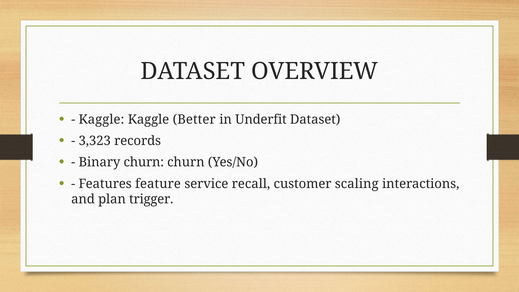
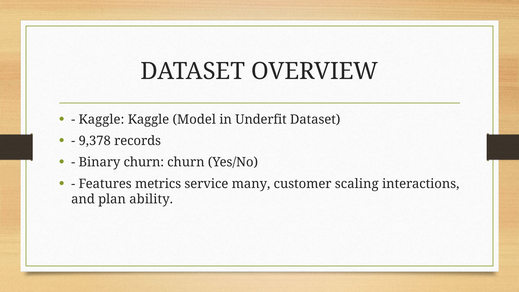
Better: Better -> Model (194, 119)
3,323: 3,323 -> 9,378 (95, 141)
feature: feature -> metrics (158, 184)
recall: recall -> many (251, 184)
trigger: trigger -> ability (151, 199)
